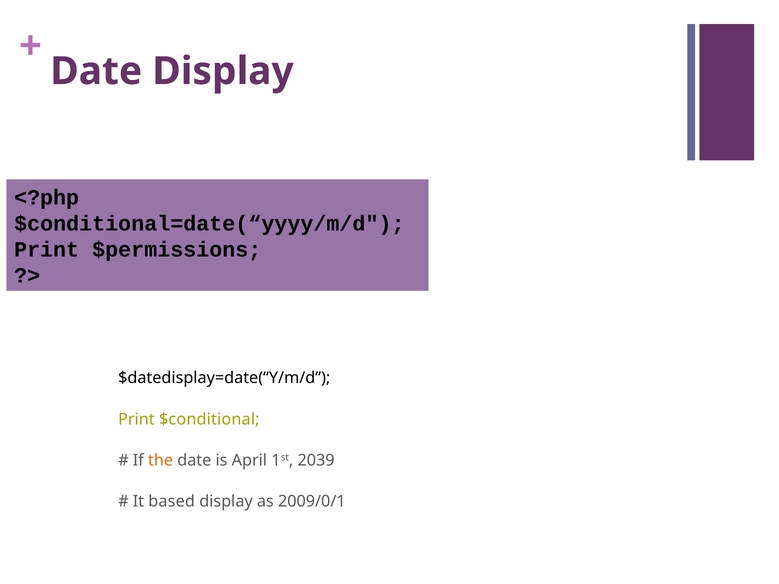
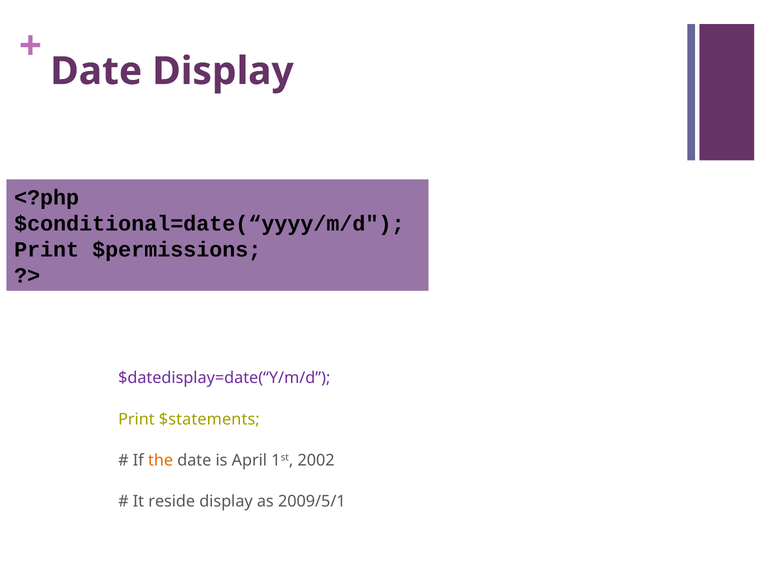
$datedisplay=date(“Y/m/d colour: black -> purple (224, 378)
$conditional: $conditional -> $statements (209, 419)
2039: 2039 -> 2002 (316, 461)
based: based -> reside (172, 502)
2009/0/1: 2009/0/1 -> 2009/5/1 (312, 502)
